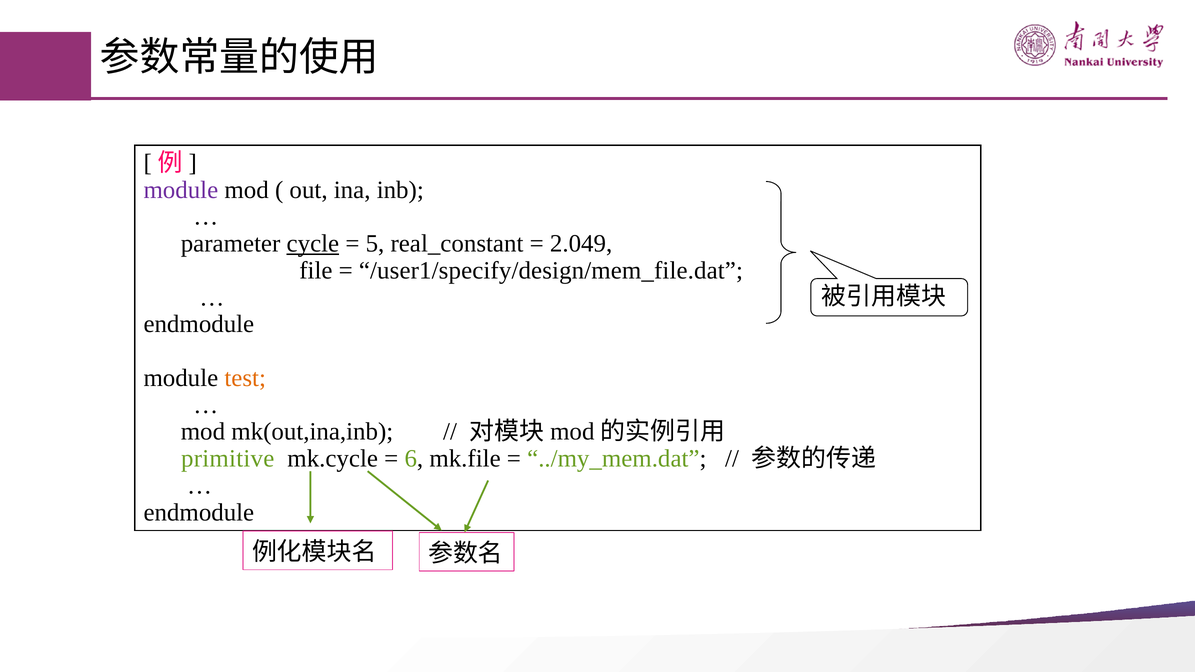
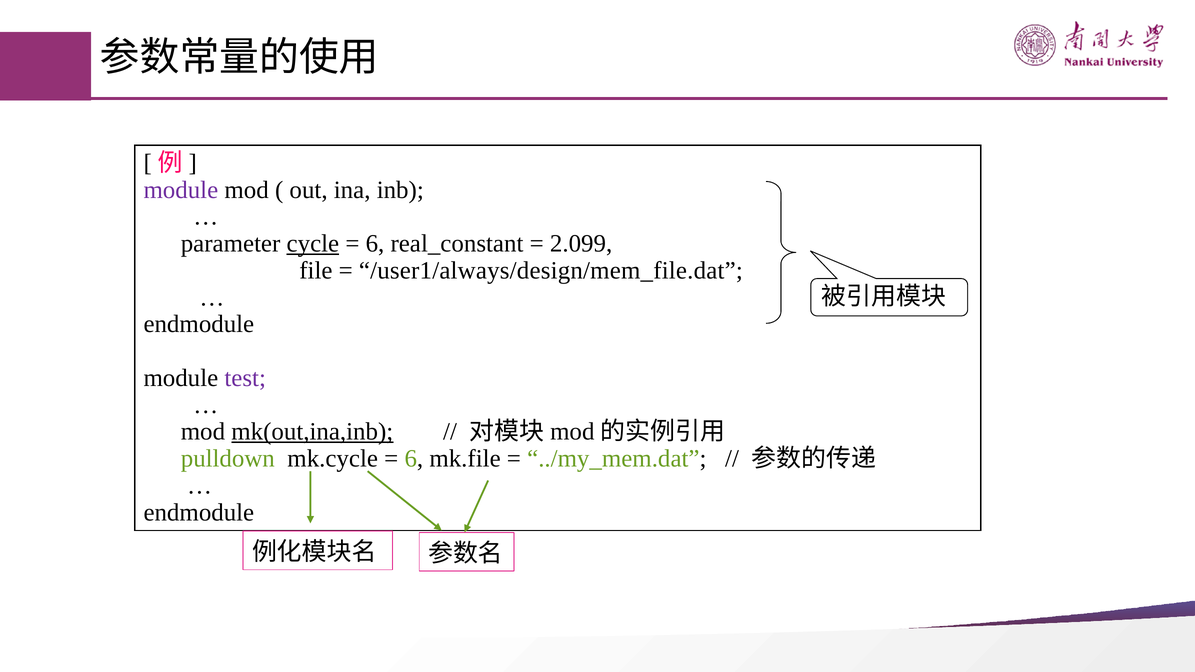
5: 5 -> 6 (375, 244)
2.049: 2.049 -> 2.099 (581, 244)
/user1/specify/design/mem_file.dat: /user1/specify/design/mem_file.dat -> /user1/always/design/mem_file.dat (551, 271)
test colour: orange -> purple (245, 378)
mk(out,ina,inb underline: none -> present (312, 432)
primitive: primitive -> pulldown (228, 459)
